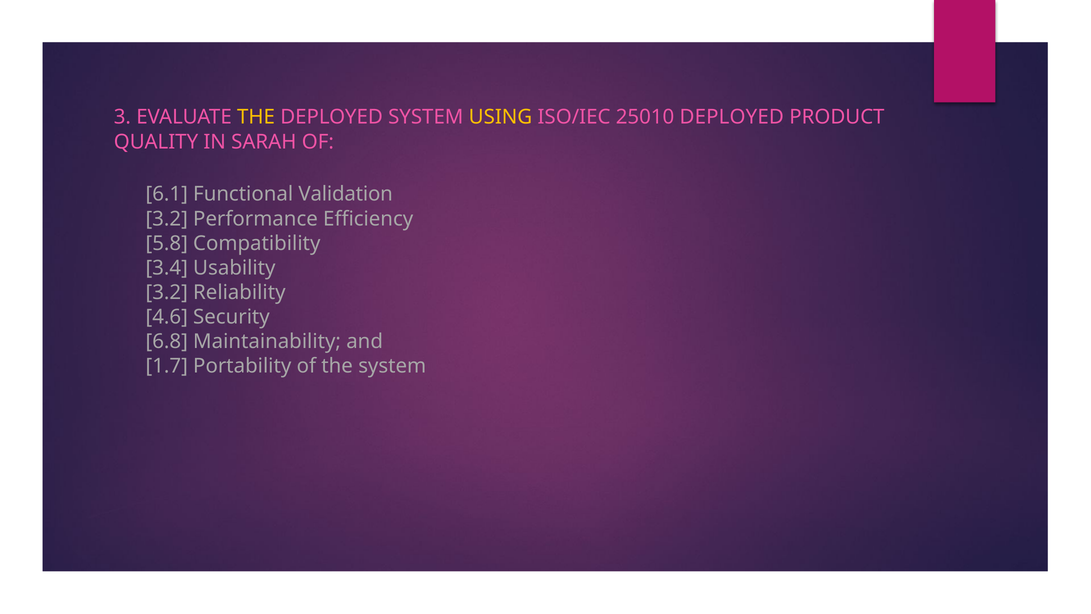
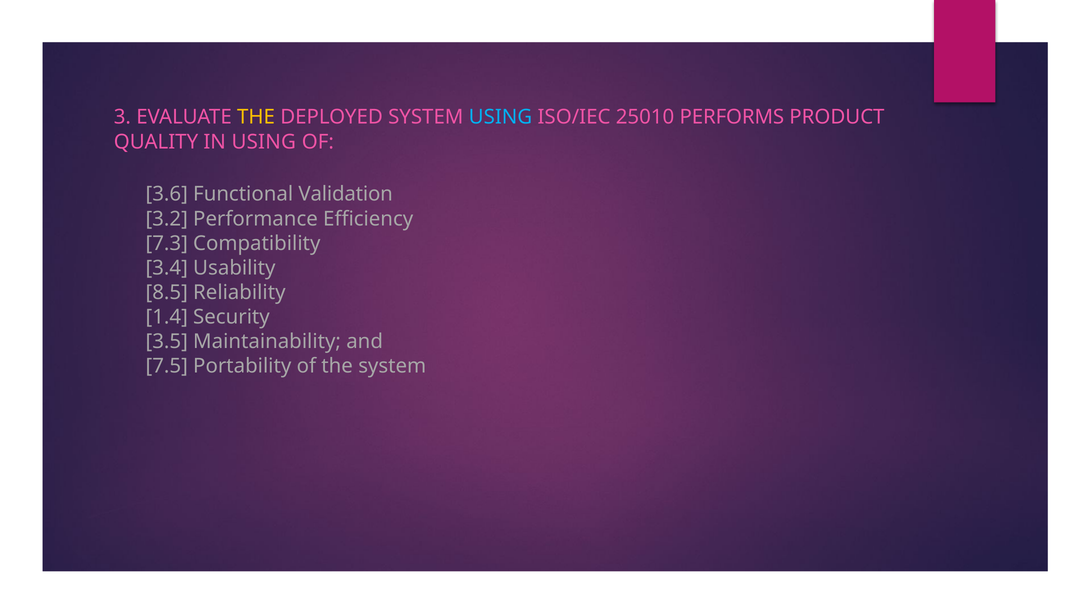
USING colour: yellow -> light blue (500, 117)
25010 DEPLOYED: DEPLOYED -> PERFORMS (732, 117)
IN SARAH: SARAH -> USING (264, 142)
6.1: 6.1 -> 3.6 (167, 194)
5.8: 5.8 -> 7.3 (167, 243)
3.2: 3.2 -> 8.5 (167, 292)
4.6: 4.6 -> 1.4 (167, 317)
6.8: 6.8 -> 3.5 (167, 341)
1.7: 1.7 -> 7.5 (167, 366)
